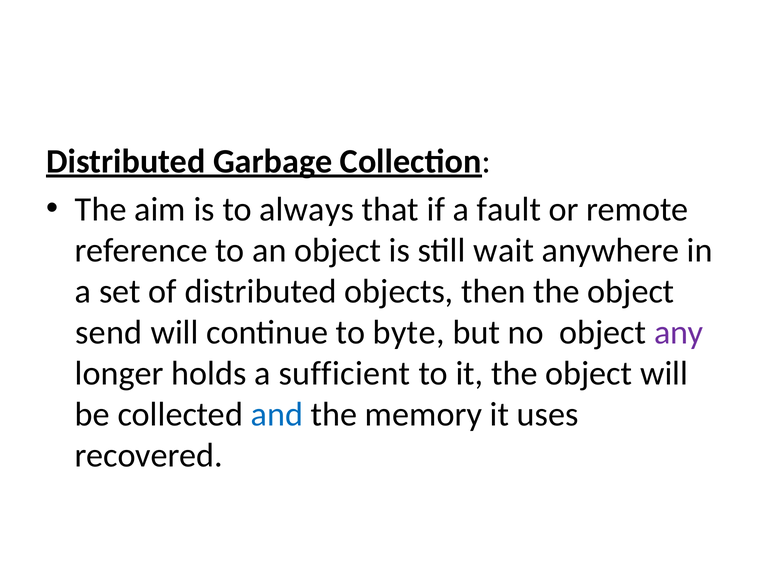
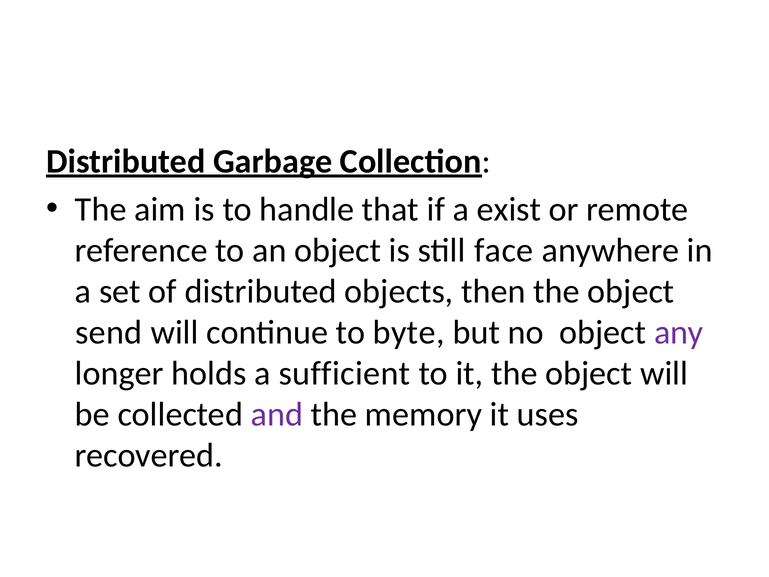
always: always -> handle (307, 209)
fault: fault -> exist (509, 209)
wait: wait -> face (504, 250)
and colour: blue -> purple (277, 414)
